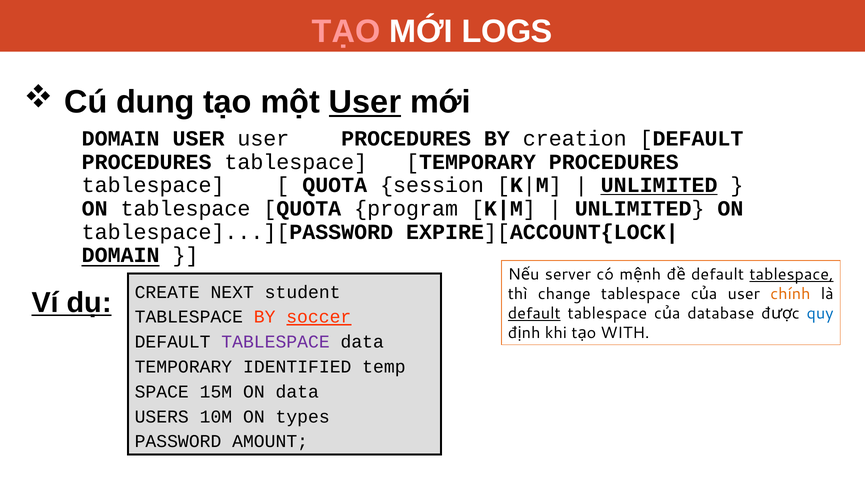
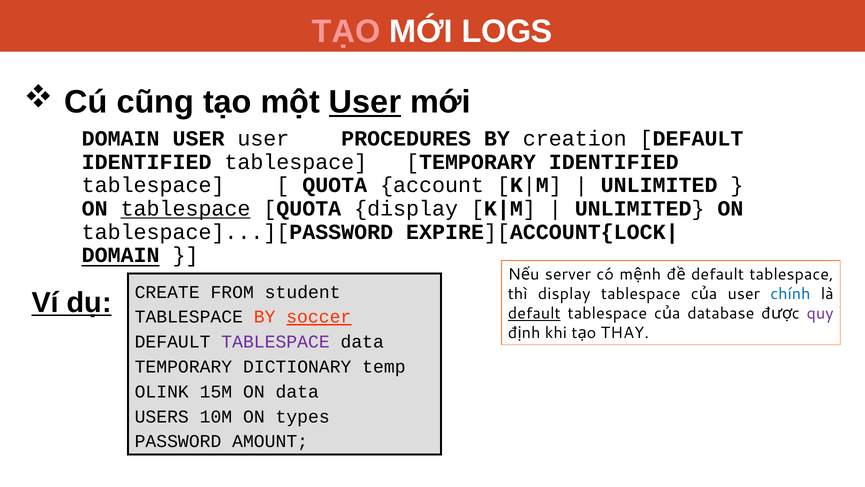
dung: dung -> cũng (155, 102)
PROCEDURES: PROCEDURES -> IDENTIFIED (147, 162)
TEMPORARY PROCEDURES: PROCEDURES -> IDENTIFIED (614, 162)
session: session -> account (432, 185)
UNLIMITED underline: present -> none (659, 185)
tablespace underline: none -> present (186, 208)
QUOTA program: program -> display (406, 208)
tablespace underline: present -> none (791, 274)
NEXT: NEXT -> FROM (232, 292)
thì change: change -> display (564, 294)
chính colour: orange -> blue (790, 294)
quy colour: blue -> purple (820, 313)
WITH: WITH -> THAY (625, 333)
IDENTIFIED: IDENTIFIED -> DICTIONARY (297, 366)
SPACE: SPACE -> OLINK (162, 391)
